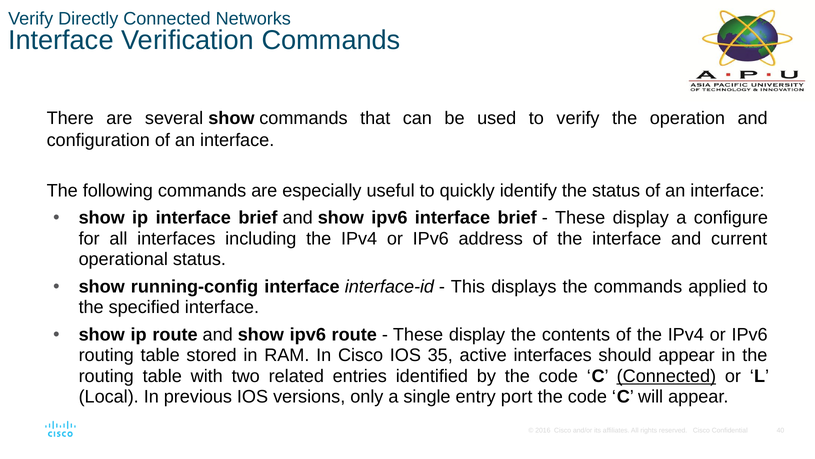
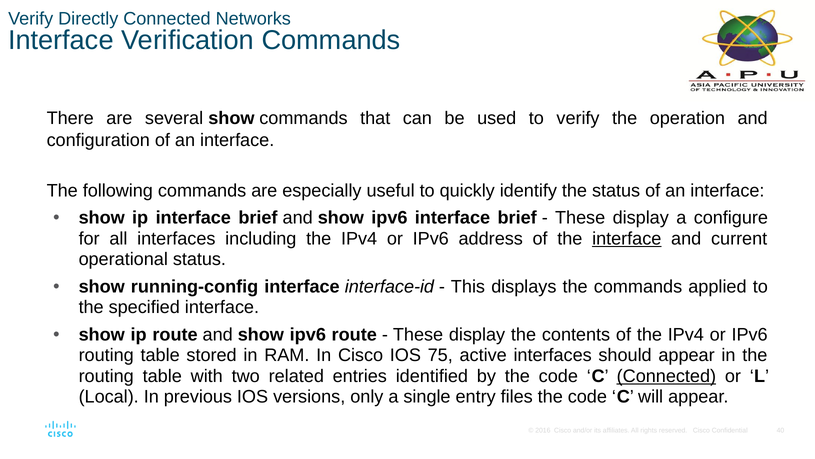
interface underline: none -> present (627, 238)
35: 35 -> 75 (440, 355)
port: port -> files (517, 396)
